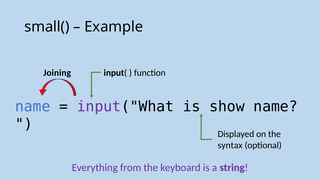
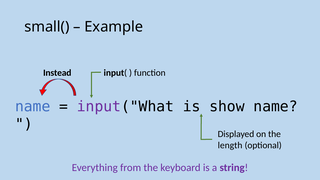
Joining: Joining -> Instead (57, 73)
syntax: syntax -> length (230, 145)
